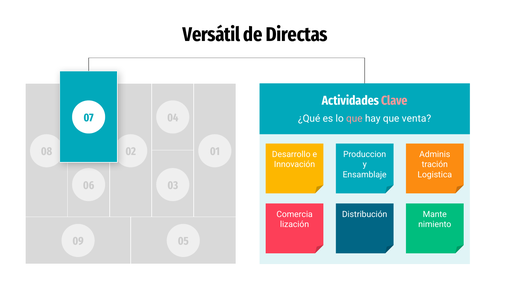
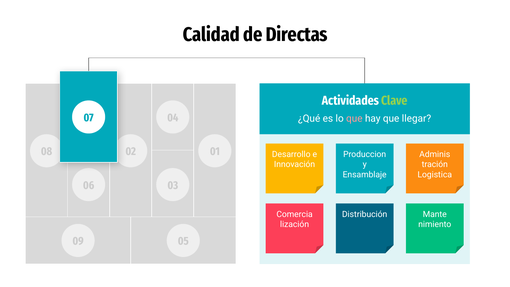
Versátil: Versátil -> Calidad (211, 35)
Clave colour: pink -> light green (394, 101)
venta: venta -> llegar (416, 119)
